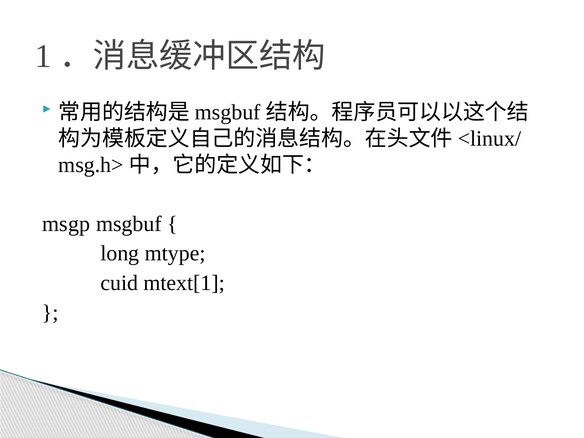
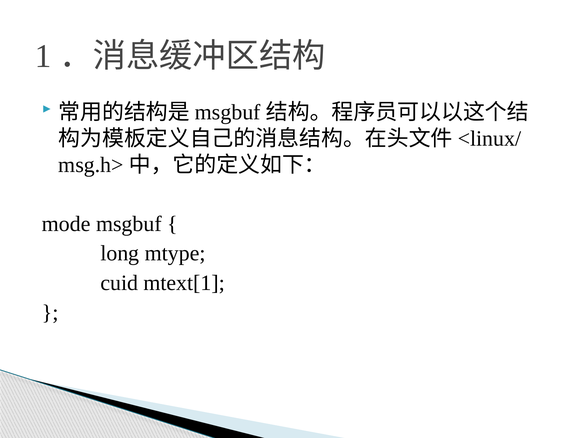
msgp: msgp -> mode (66, 224)
